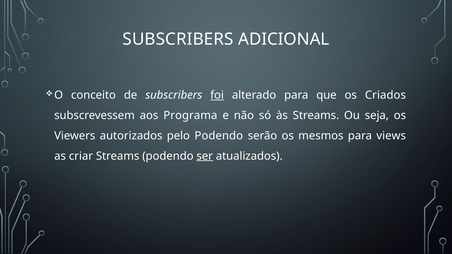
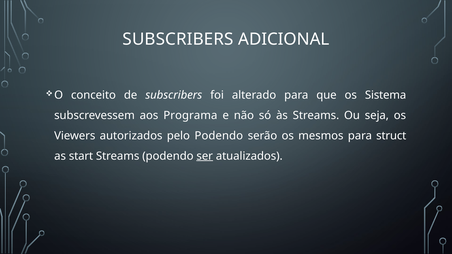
foi underline: present -> none (217, 95)
Criados: Criados -> Sistema (386, 95)
views: views -> struct (391, 136)
criar: criar -> start (81, 156)
